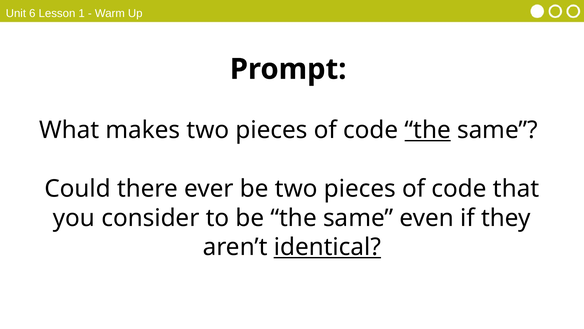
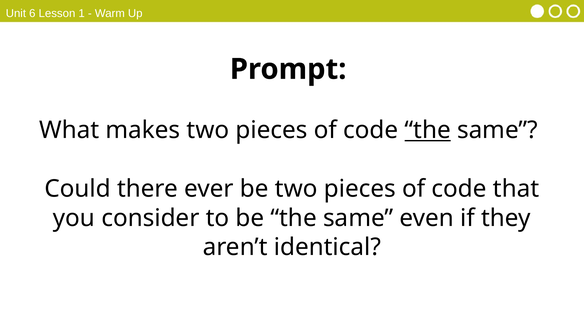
identical underline: present -> none (327, 247)
